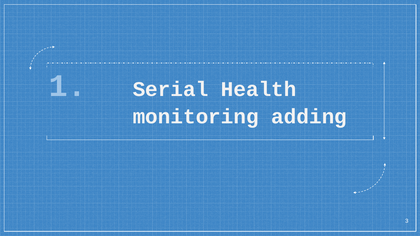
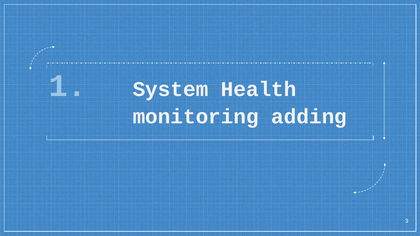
Serial: Serial -> System (171, 89)
